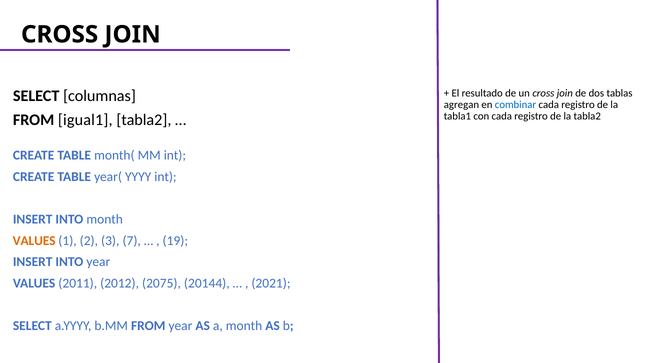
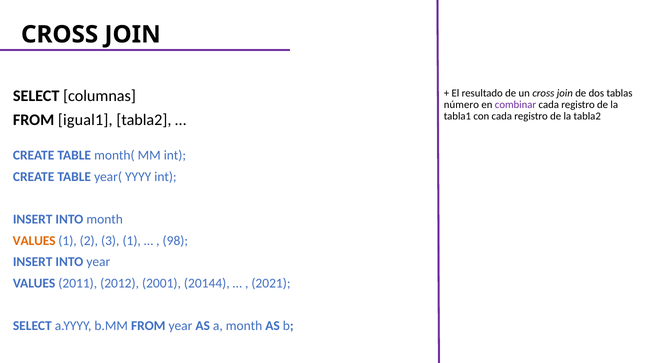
agregan: agregan -> número (461, 105)
combinar colour: blue -> purple (516, 105)
3 7: 7 -> 1 (132, 241)
19: 19 -> 98 (175, 241)
2075: 2075 -> 2001 (161, 283)
